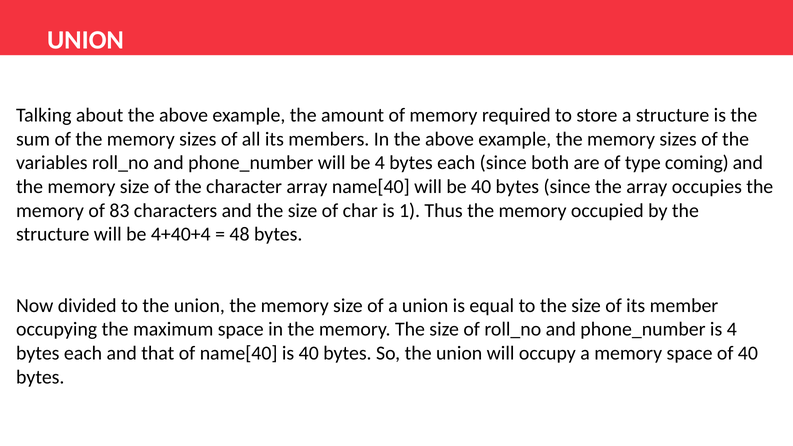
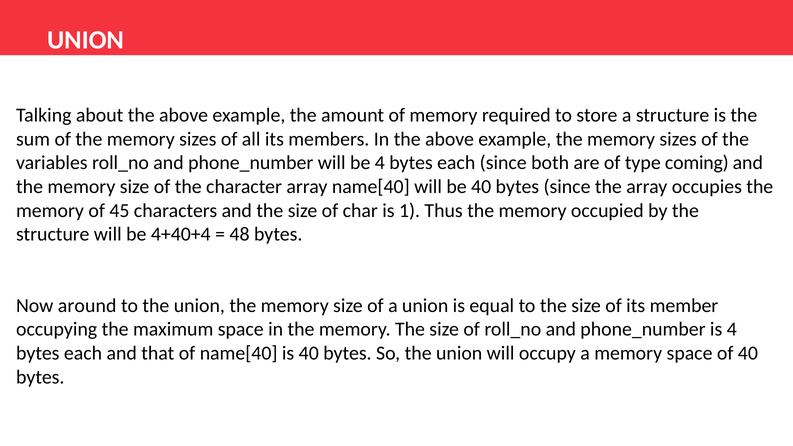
83: 83 -> 45 (119, 211)
divided: divided -> around (87, 306)
